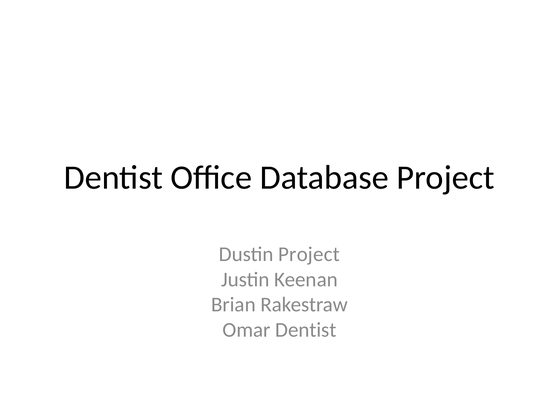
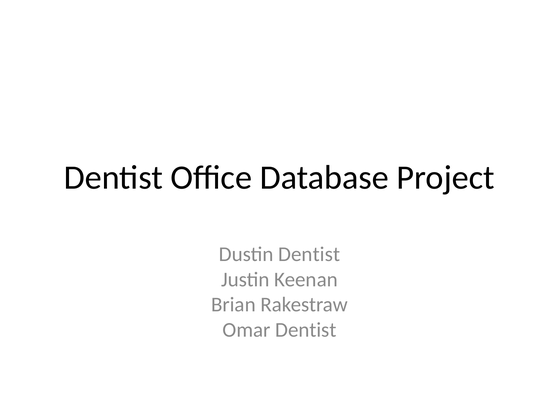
Dustin Project: Project -> Dentist (309, 254)
